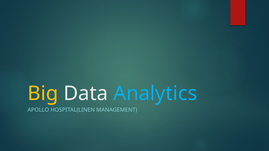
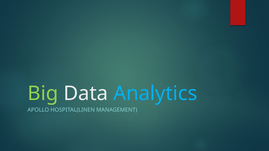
Big colour: yellow -> light green (43, 94)
